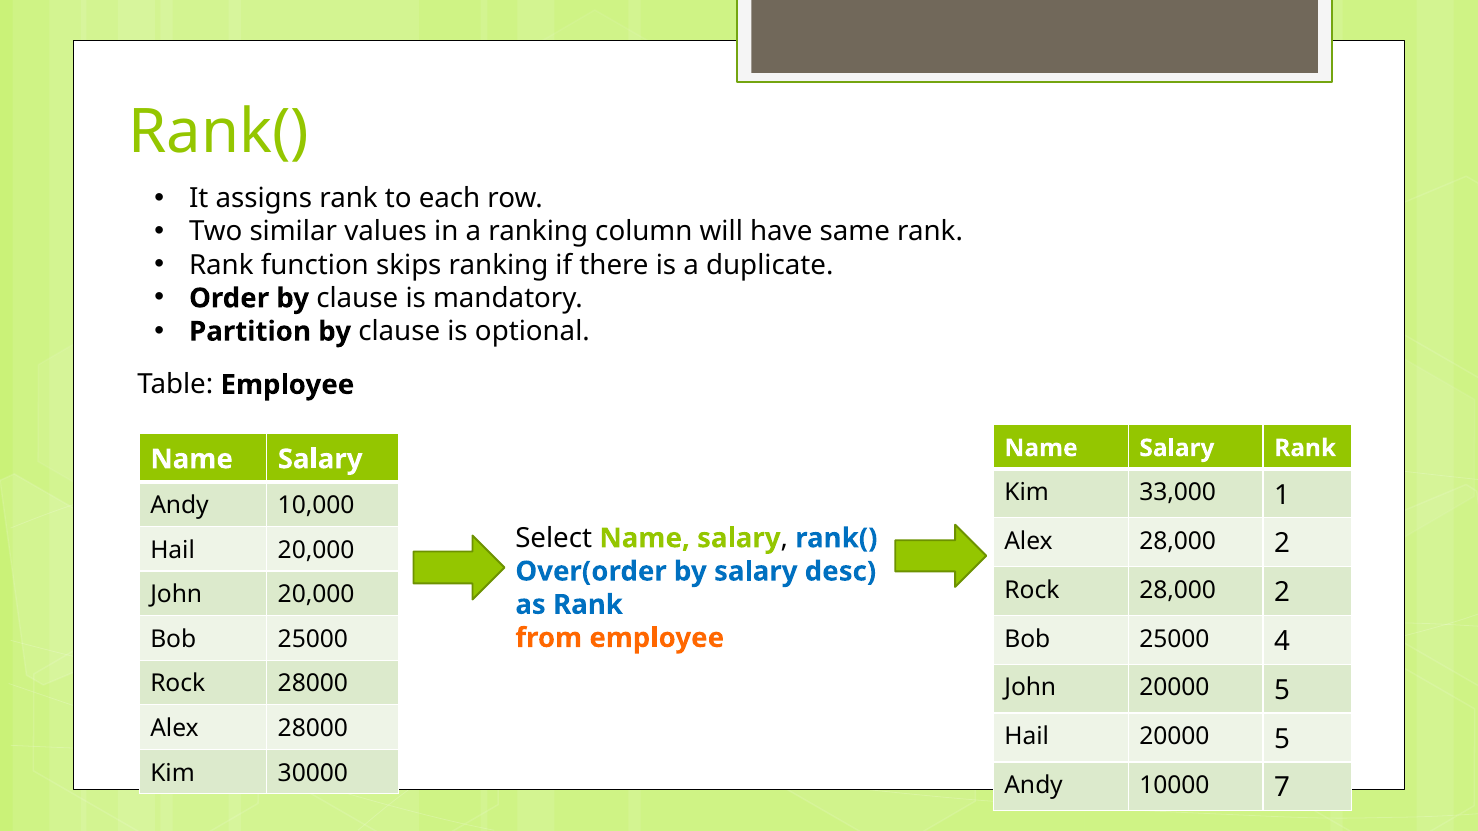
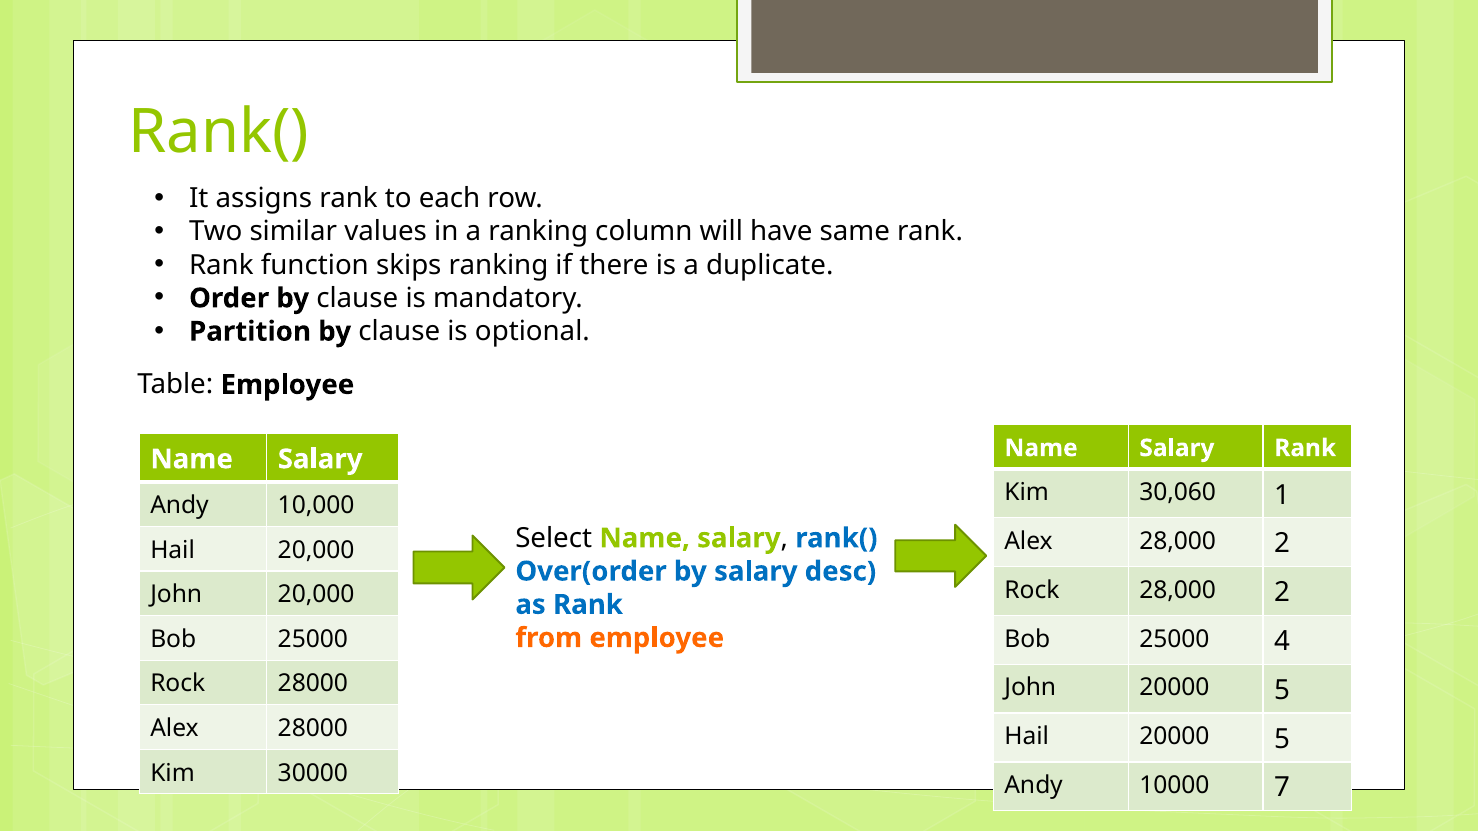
33,000: 33,000 -> 30,060 (1178, 493)
